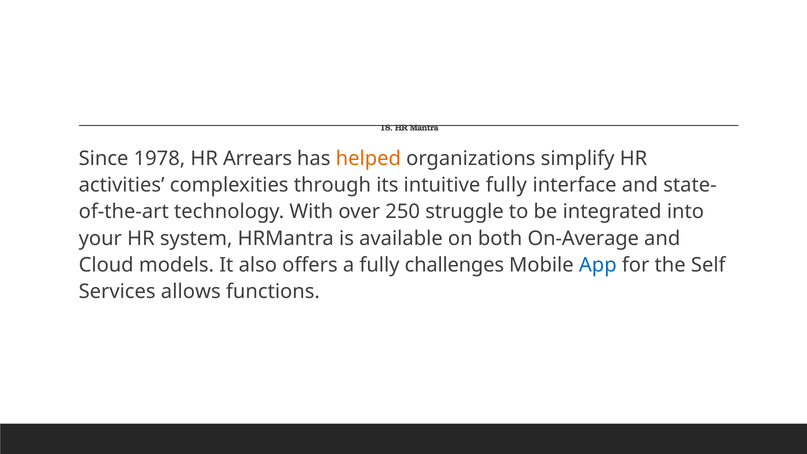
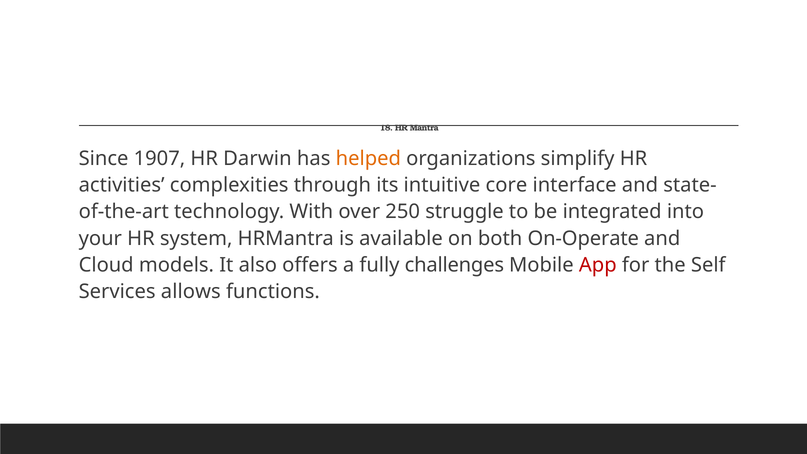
1978: 1978 -> 1907 (159, 158)
Arrears: Arrears -> Darwin (257, 158)
intuitive fully: fully -> core (506, 185)
On-Average: On-Average -> On-Operate (583, 238)
App colour: blue -> red (598, 265)
